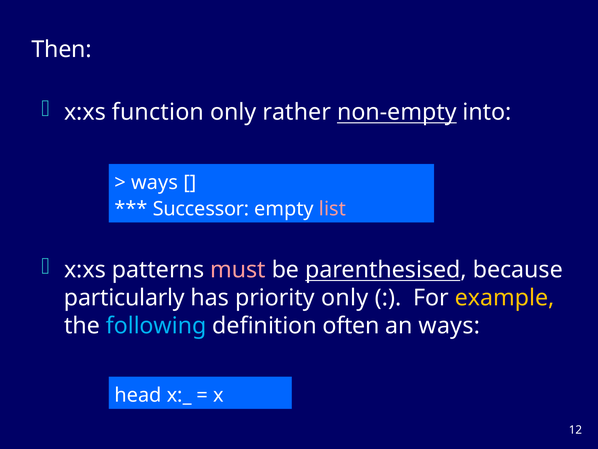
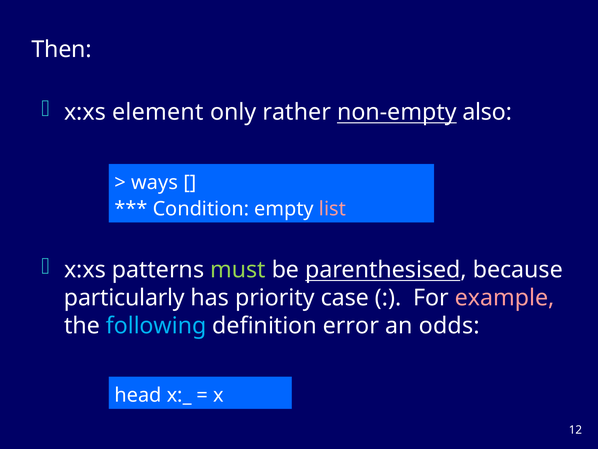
function: function -> element (158, 112)
into: into -> also (487, 112)
Successor: Successor -> Condition (201, 209)
must colour: pink -> light green (238, 270)
priority only: only -> case (345, 297)
example colour: yellow -> pink (505, 297)
often: often -> error (351, 325)
an ways: ways -> odds (449, 325)
